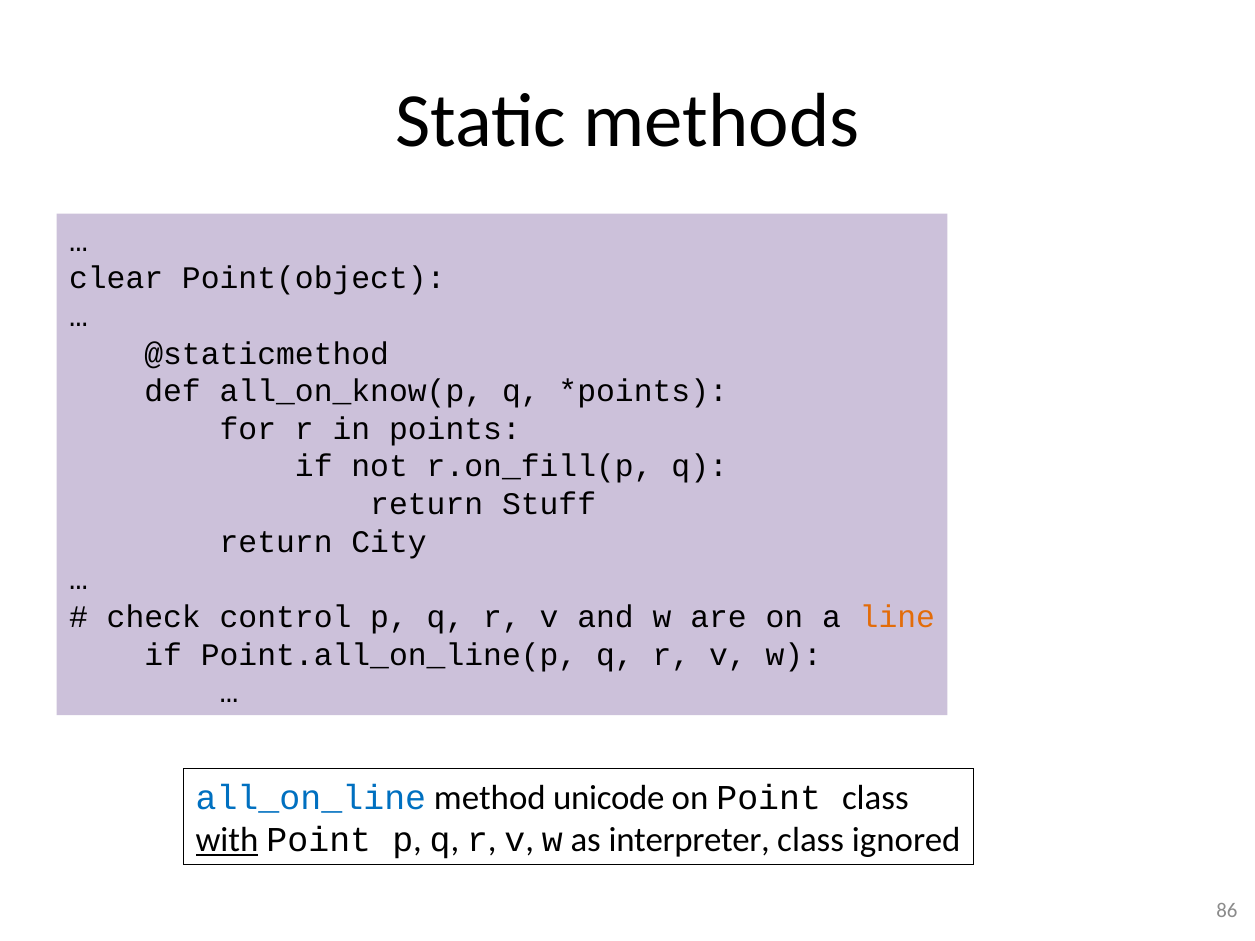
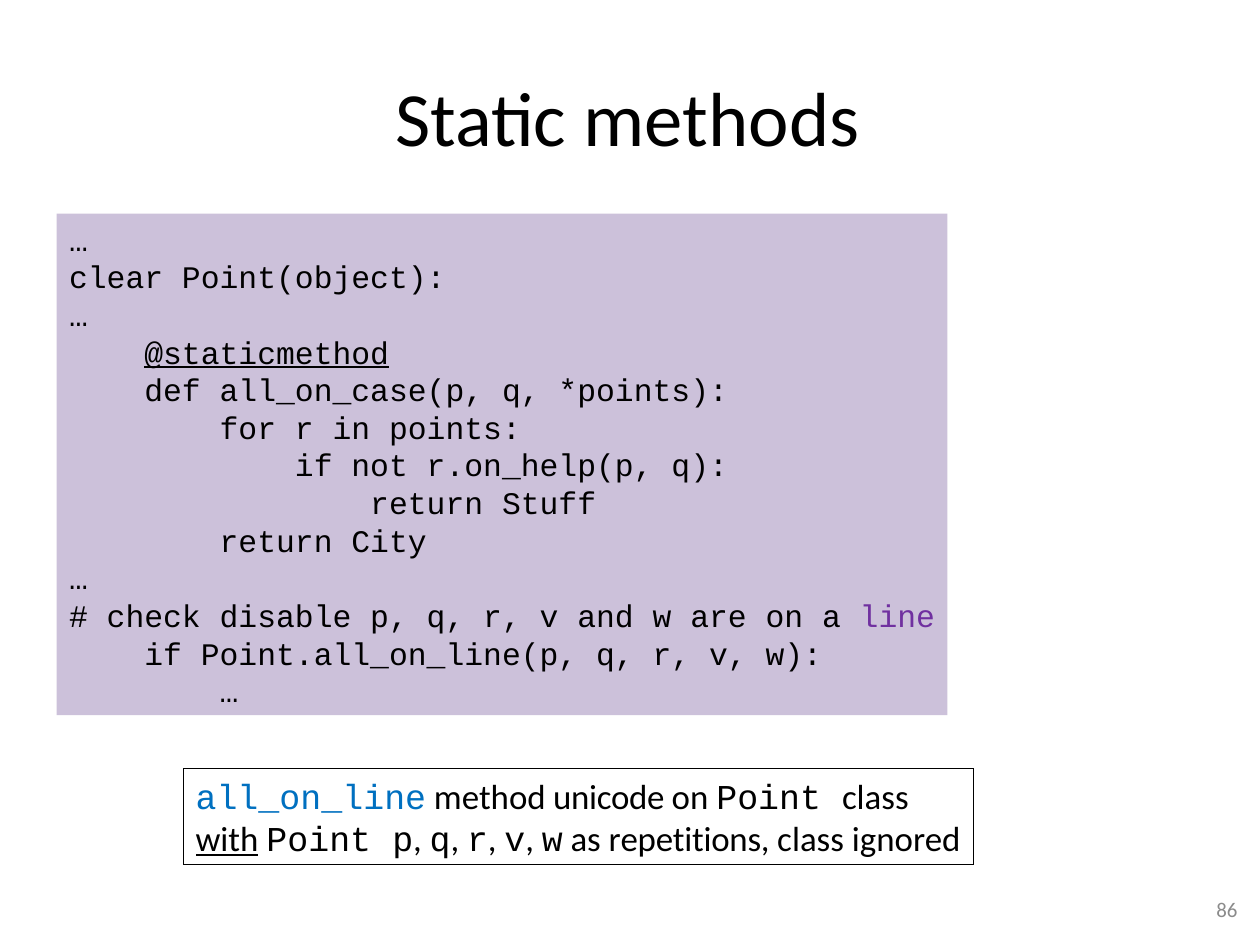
@staticmethod underline: none -> present (267, 354)
all_on_know(p: all_on_know(p -> all_on_case(p (351, 391)
r.on_fill(p: r.on_fill(p -> r.on_help(p (540, 467)
control: control -> disable (286, 617)
line colour: orange -> purple (897, 617)
interpreter: interpreter -> repetitions (689, 840)
